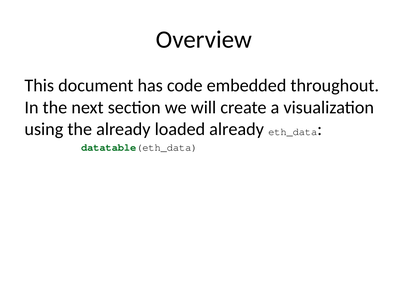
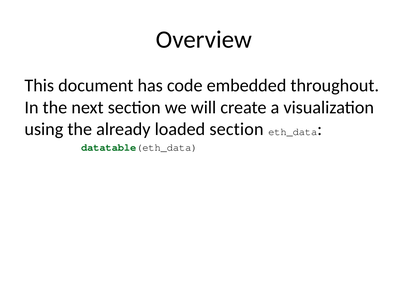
loaded already: already -> section (236, 129)
